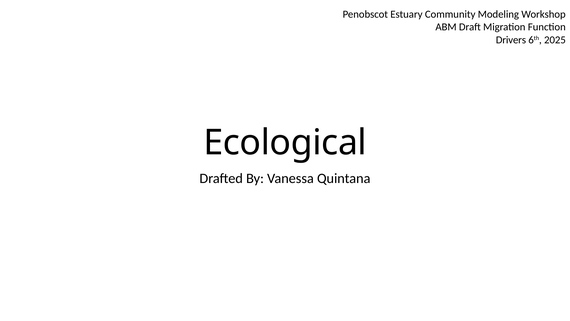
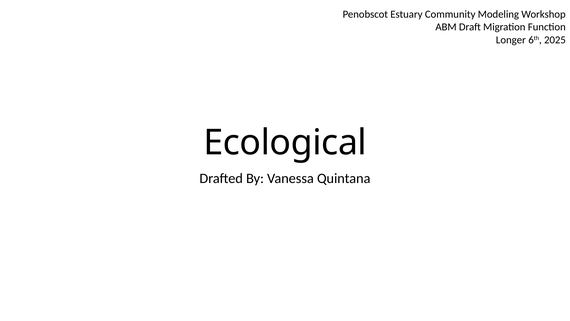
Drivers: Drivers -> Longer (511, 40)
